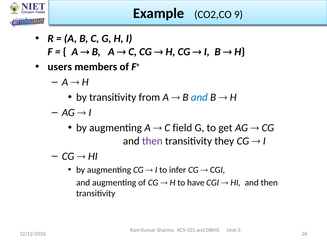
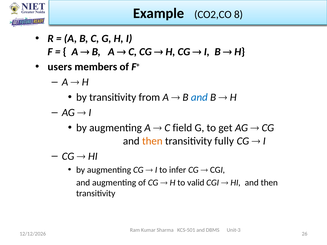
9: 9 -> 8 (238, 14)
then colour: purple -> orange (152, 141)
they: they -> fully (224, 141)
have: have -> valid (196, 183)
